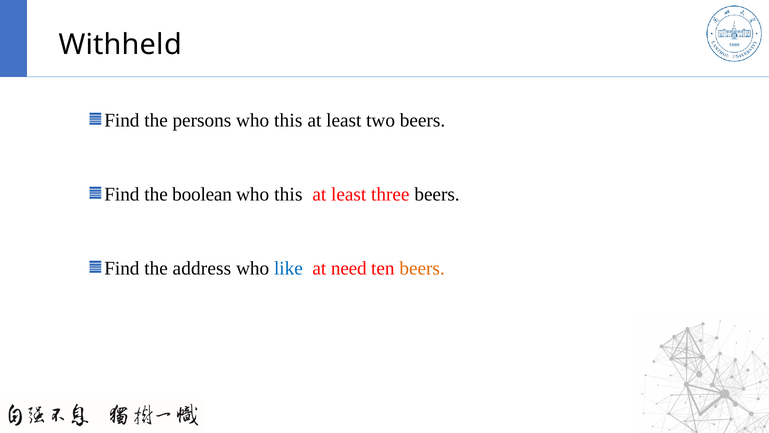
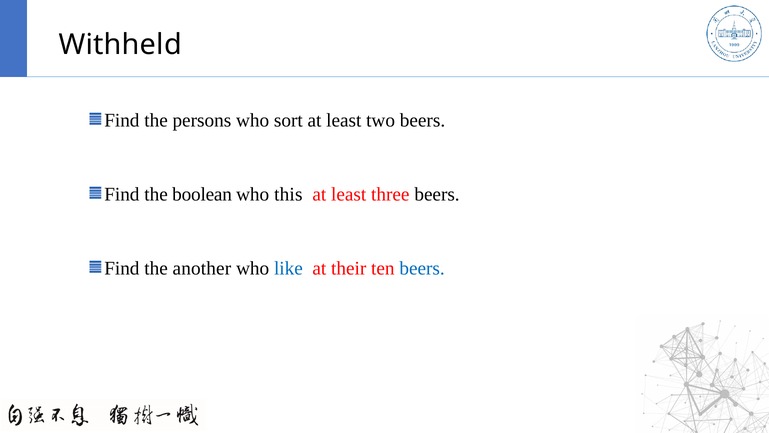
persons who this: this -> sort (288, 120)
address: address -> another (202, 268)
need: need -> their (349, 268)
beers colour: orange -> blue (422, 268)
